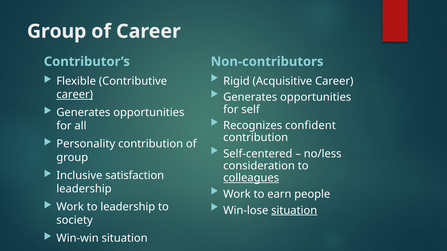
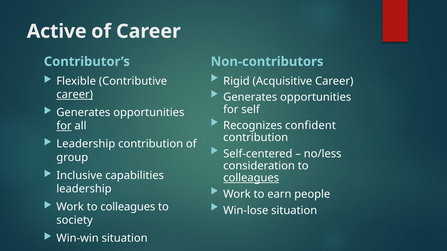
Group: Group -> Active (57, 31)
for underline: none -> present (64, 126)
Personality: Personality -> Leadership (86, 144)
satisfaction: satisfaction -> capabilities (135, 176)
Work to leadership: leadership -> colleagues (128, 207)
situation underline: present -> none (294, 211)
